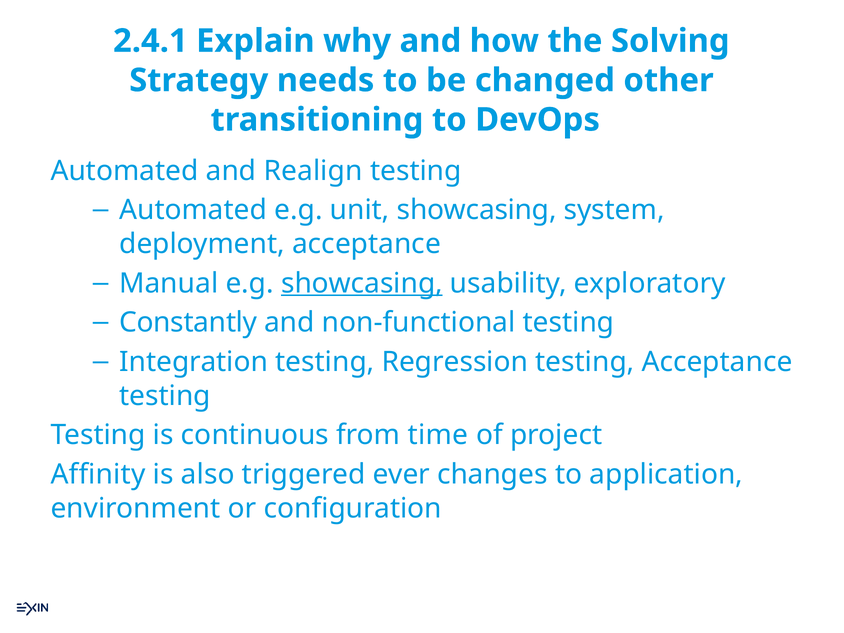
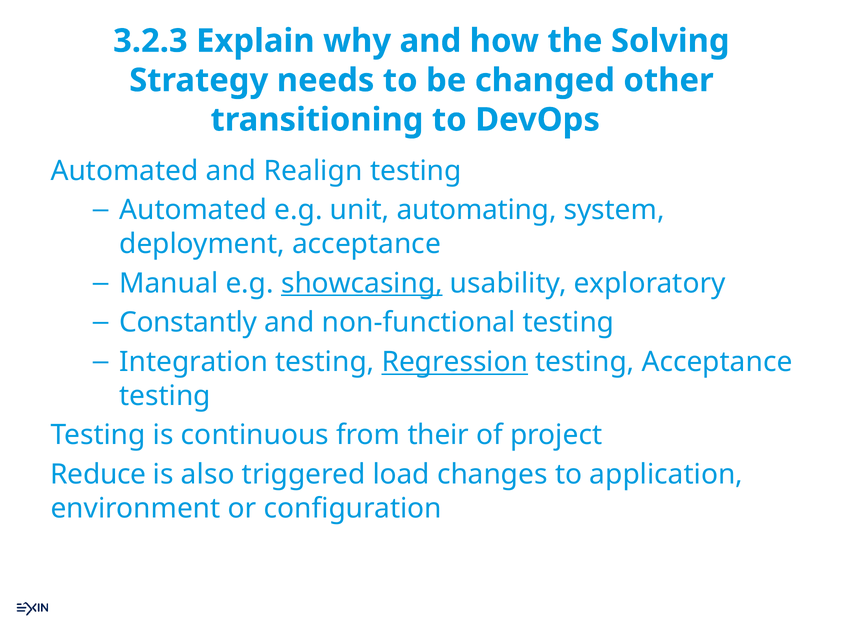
2.4.1: 2.4.1 -> 3.2.3 (150, 41)
unit showcasing: showcasing -> automating (477, 210)
Regression underline: none -> present (455, 362)
time: time -> their (438, 435)
Affinity: Affinity -> Reduce (98, 475)
ever: ever -> load (401, 475)
